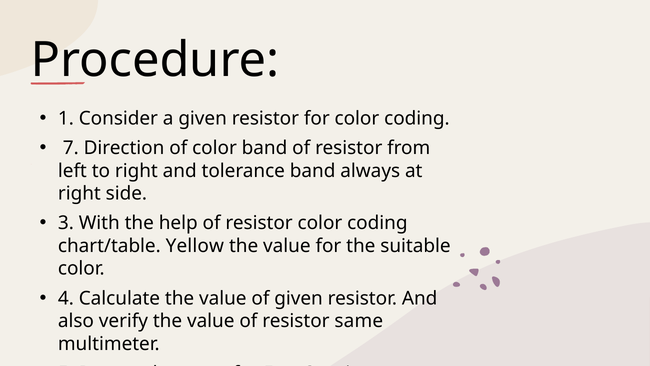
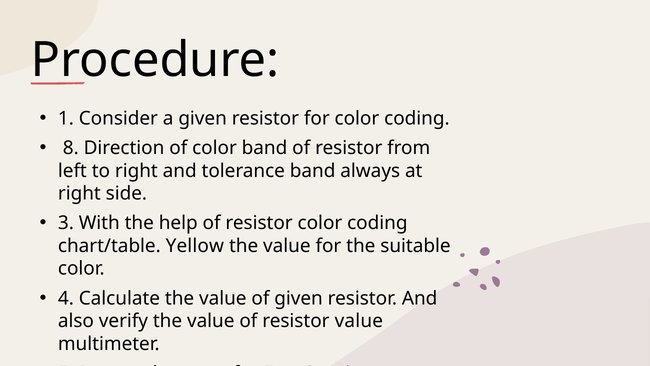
7: 7 -> 8 (71, 148)
resistor same: same -> value (359, 321)
